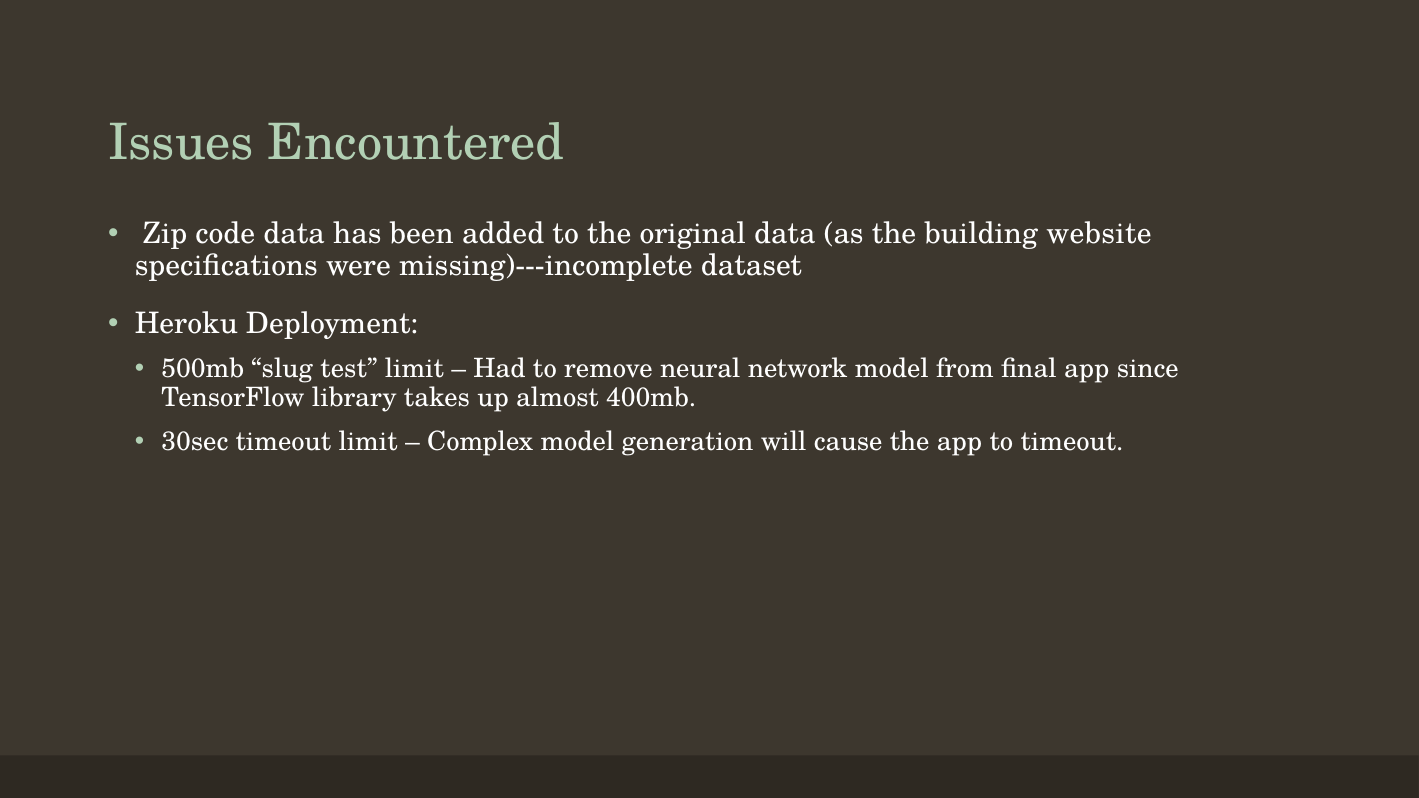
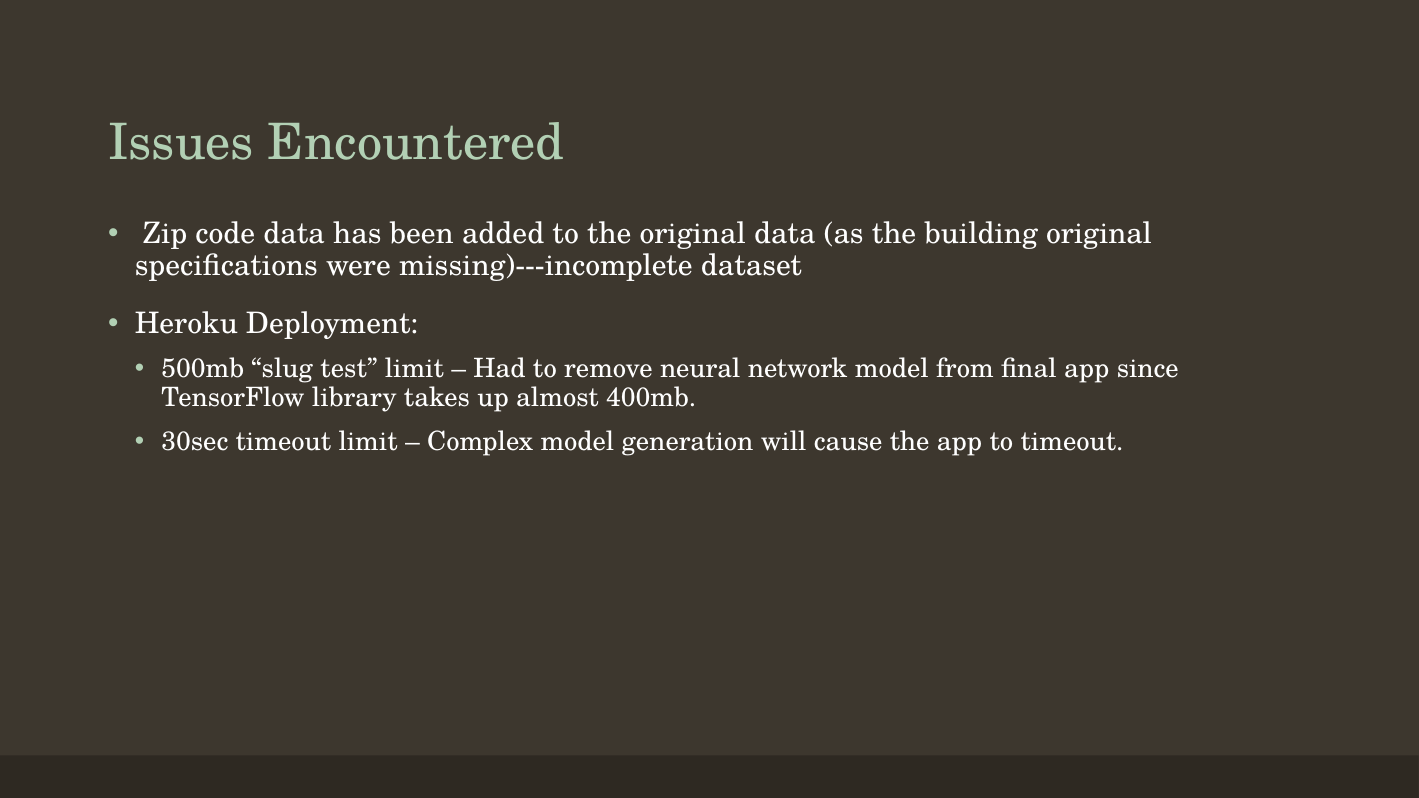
building website: website -> original (1099, 234)
